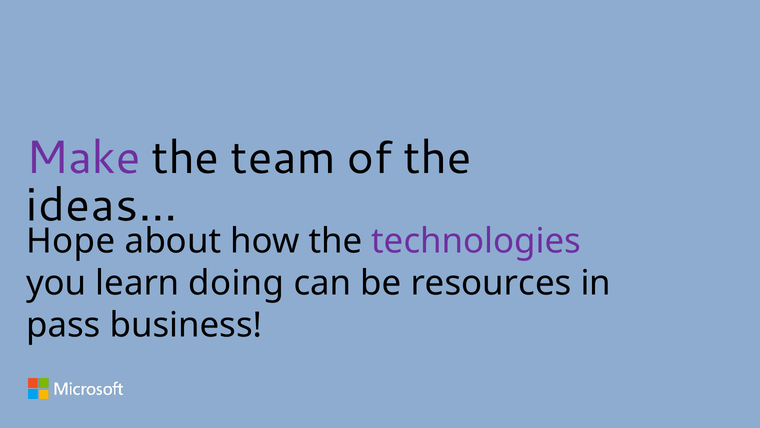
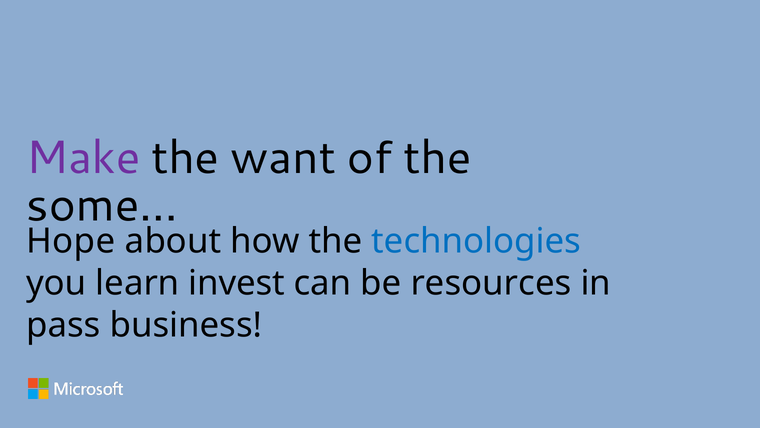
team: team -> want (283, 158)
ideas…: ideas… -> some… (102, 205)
technologies colour: purple -> blue (476, 241)
doing: doing -> invest (237, 283)
